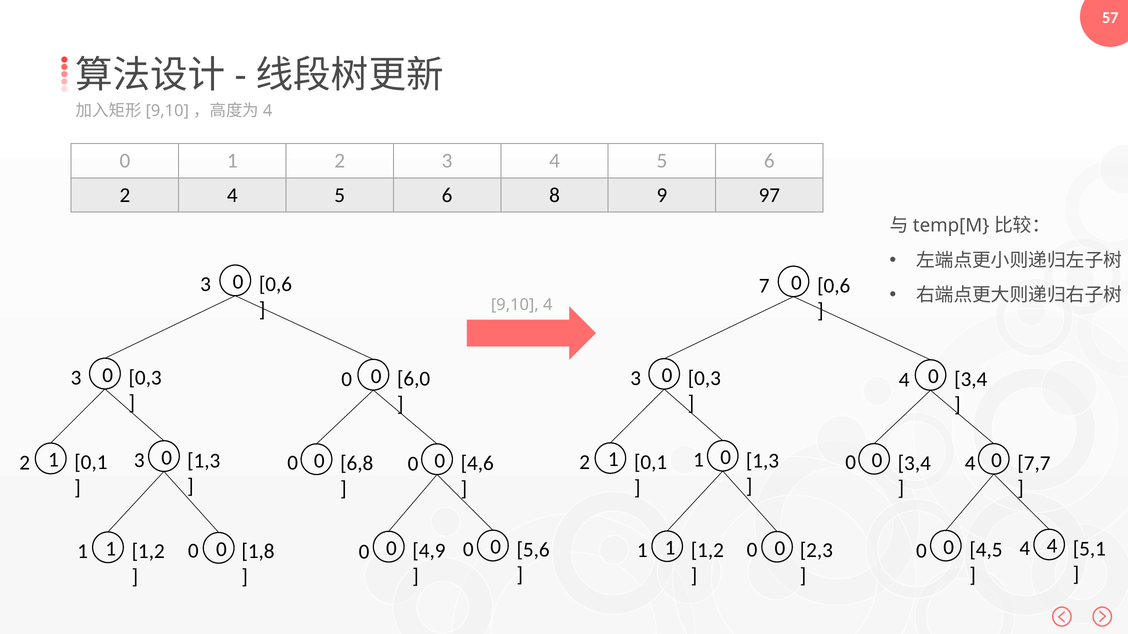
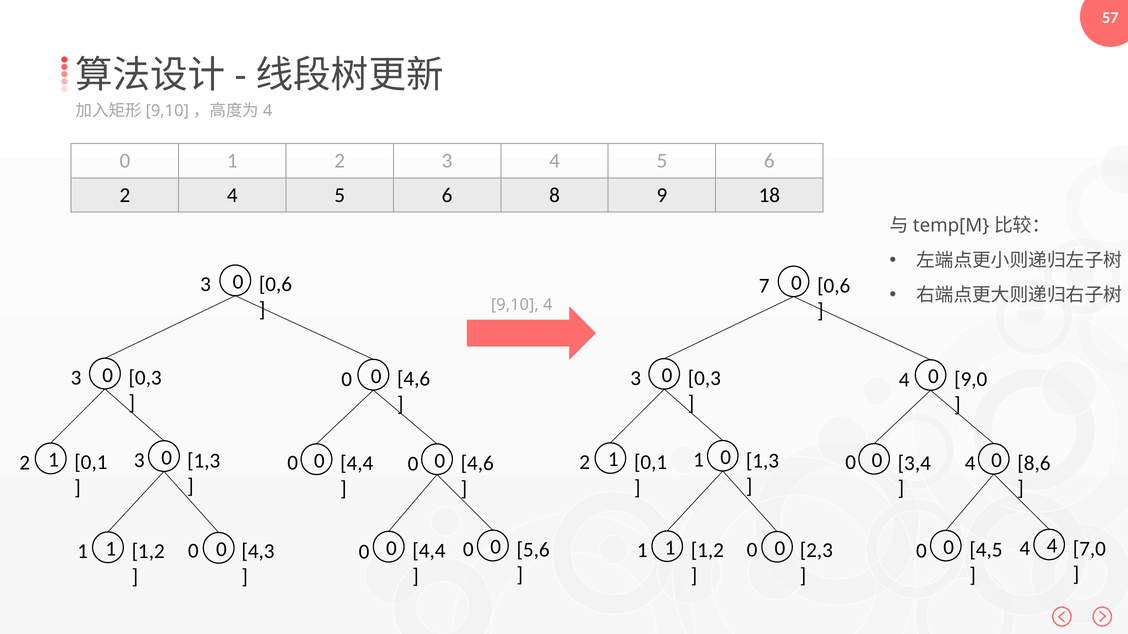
97: 97 -> 18 (769, 195)
6,0: 6,0 -> 4,6 (414, 379)
3,4: 3,4 -> 9,0 (971, 380)
7,7: 7,7 -> 8,6 (1034, 463)
6,8: 6,8 -> 4,4 (357, 464)
5,1: 5,1 -> 7,0 (1089, 549)
4,9: 4,9 -> 4,4 (429, 551)
1,8: 1,8 -> 4,3 (258, 552)
